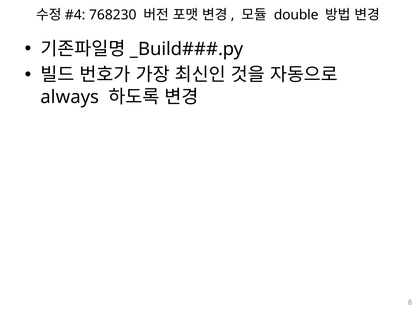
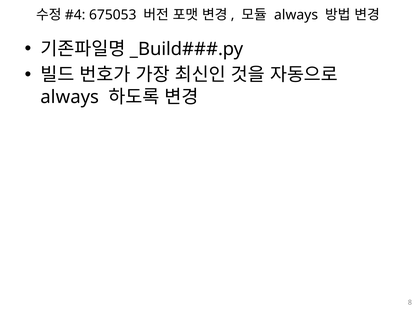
768230: 768230 -> 675053 (113, 15)
double: double -> always (296, 15)
